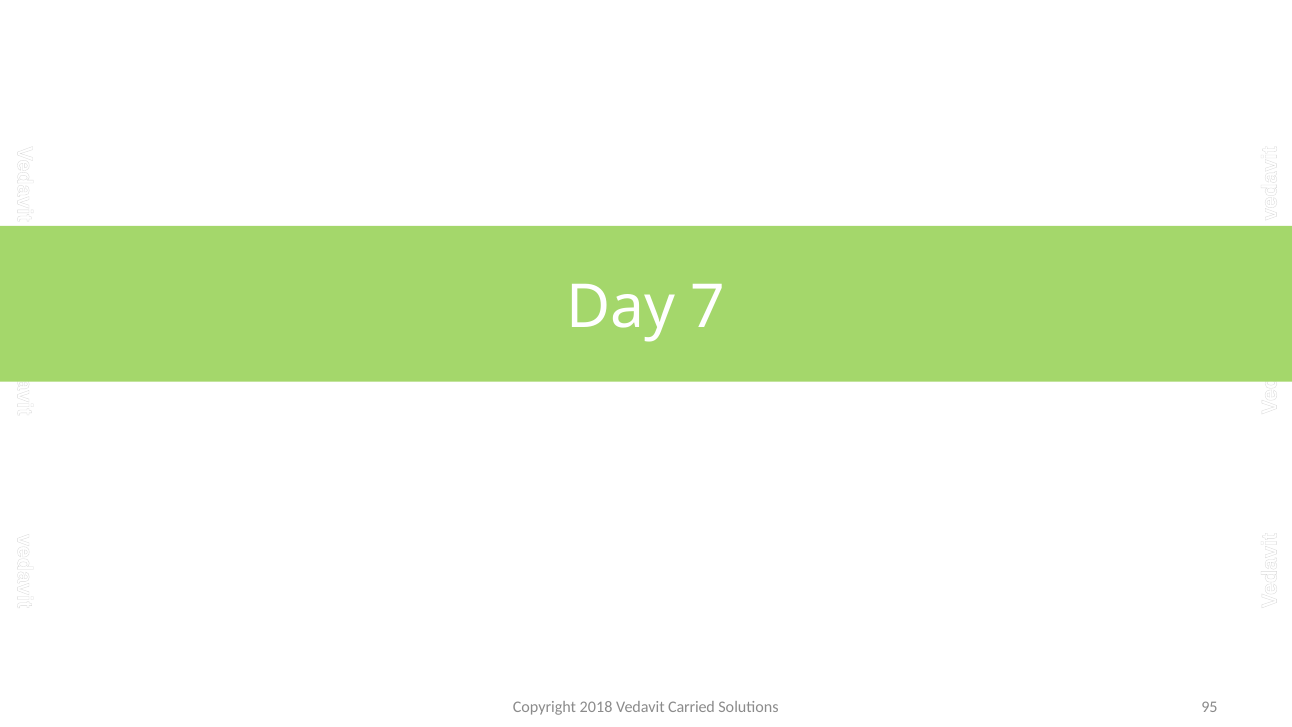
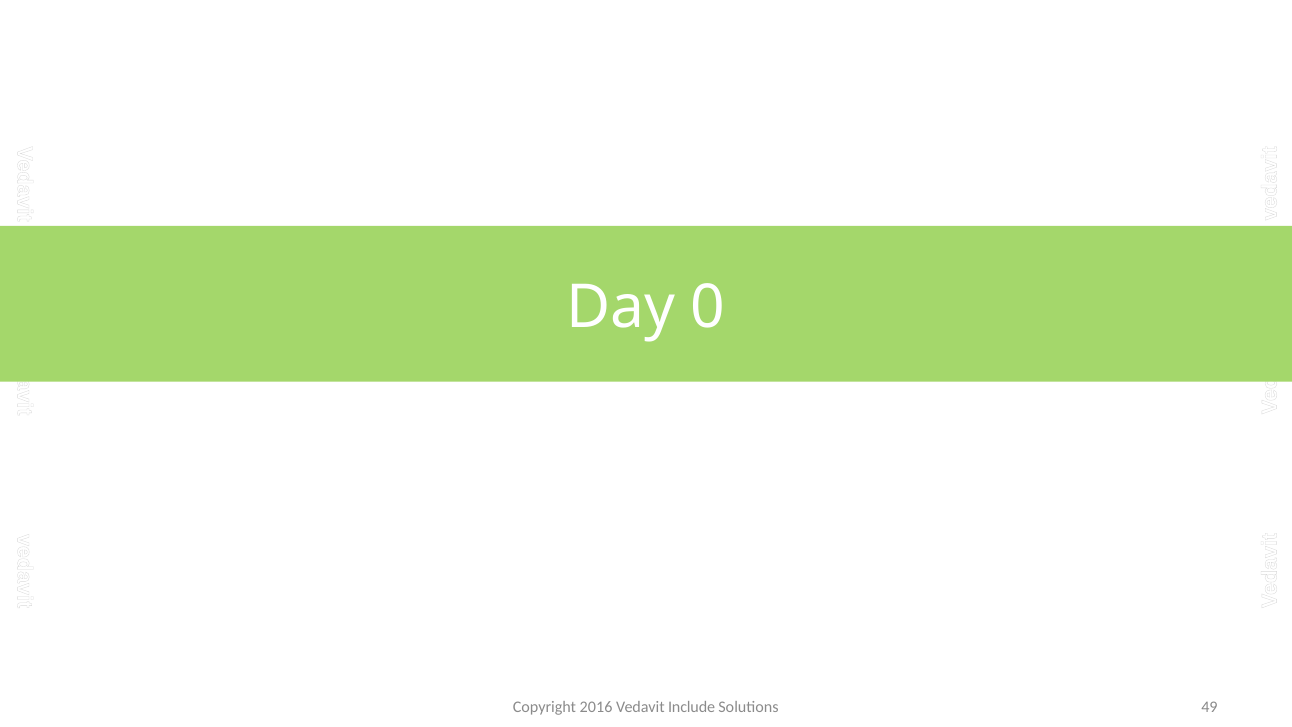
7: 7 -> 0 (708, 308)
2018: 2018 -> 2016 (596, 707)
Carried: Carried -> Include (692, 707)
95: 95 -> 49 (1210, 707)
